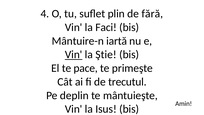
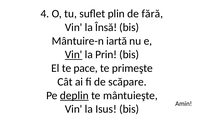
Faci: Faci -> Însă (106, 27)
Ştie: Ştie -> Prin (106, 54)
trecutul: trecutul -> scăpare (127, 82)
deplin underline: none -> present (74, 95)
